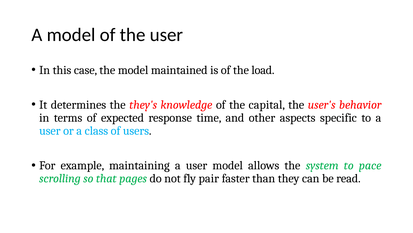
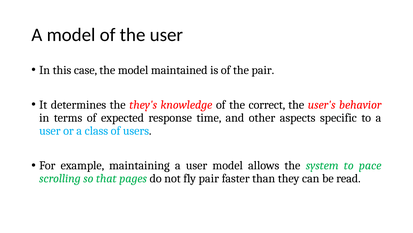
the load: load -> pair (263, 70)
capital: capital -> correct (267, 104)
